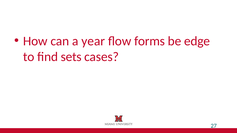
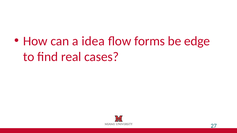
year: year -> idea (93, 41)
sets: sets -> real (71, 57)
